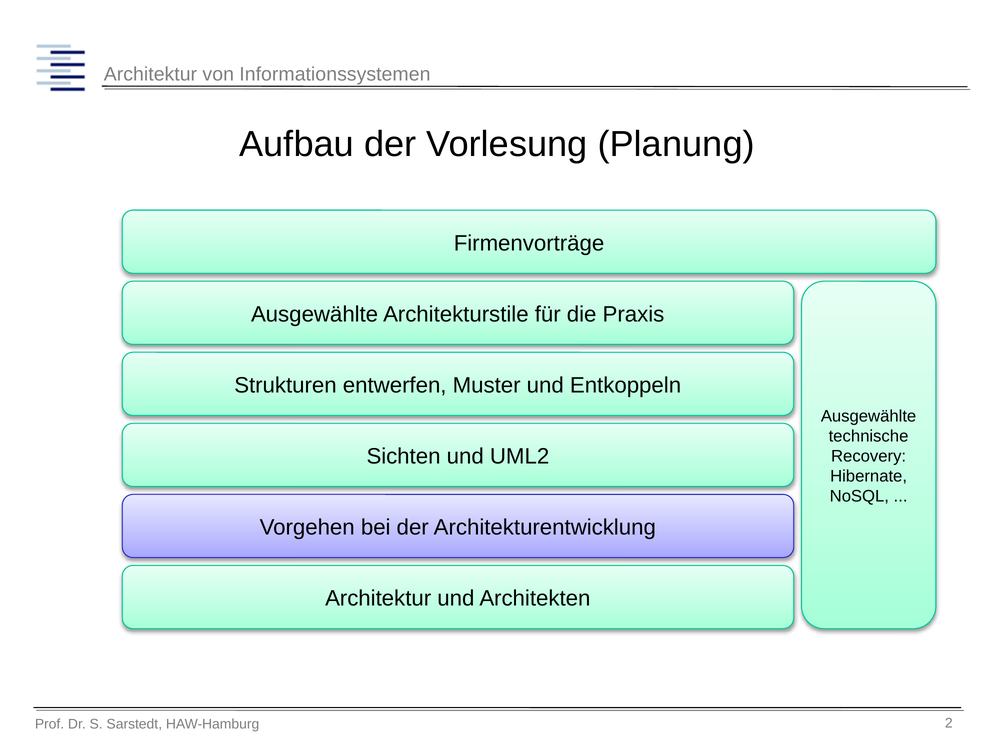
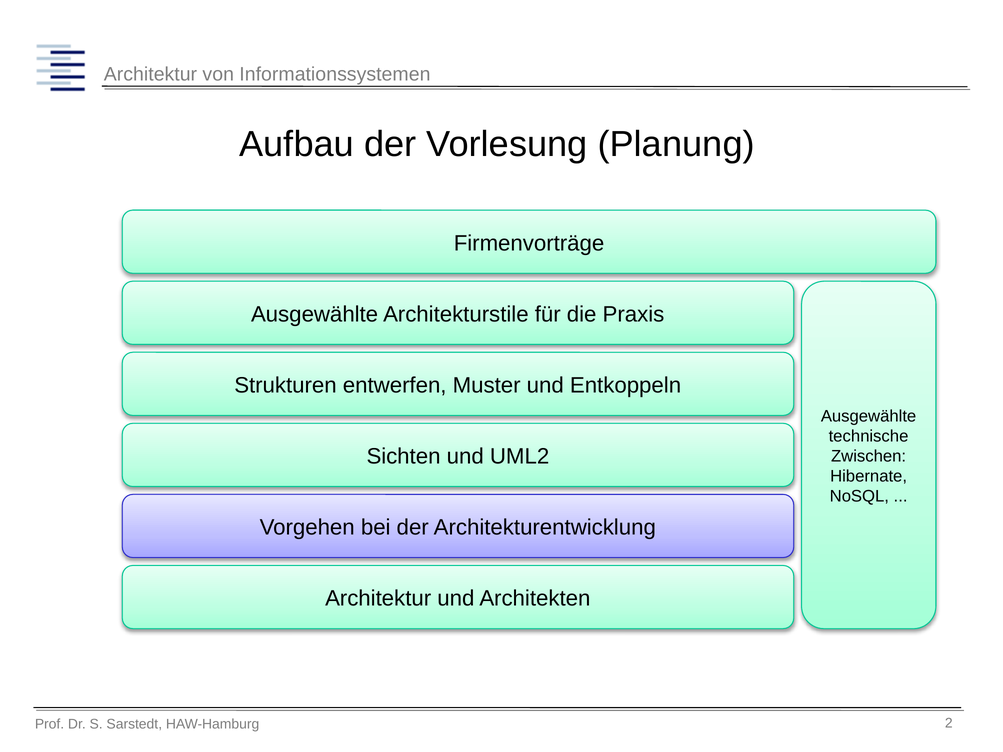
Recovery: Recovery -> Zwischen (869, 456)
